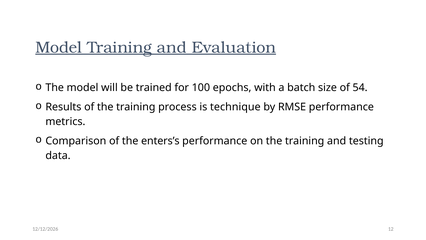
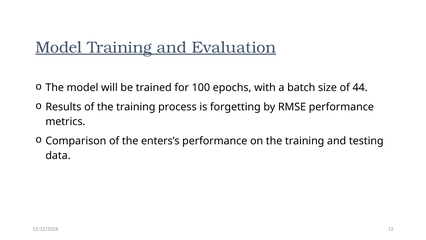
54: 54 -> 44 (360, 88)
technique: technique -> forgetting (235, 107)
